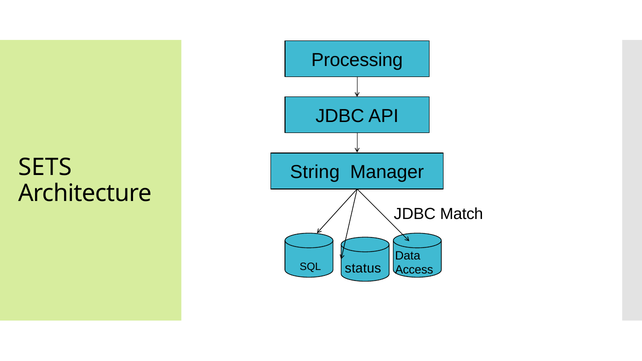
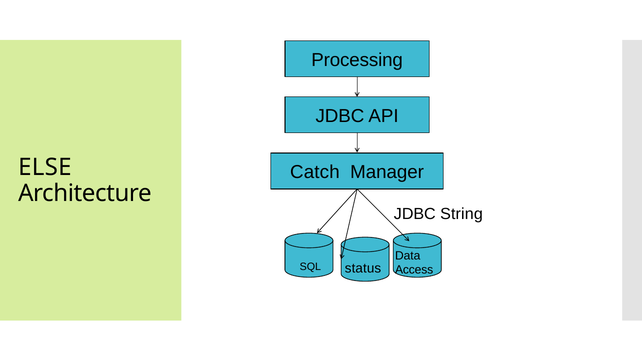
SETS: SETS -> ELSE (45, 167)
String: String -> Catch (315, 172)
Match: Match -> String (461, 214)
